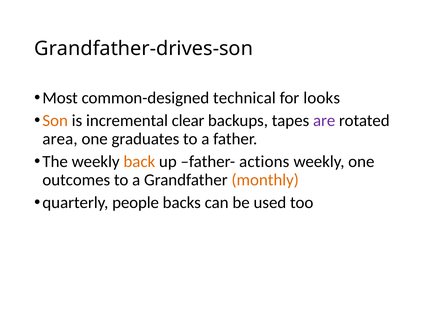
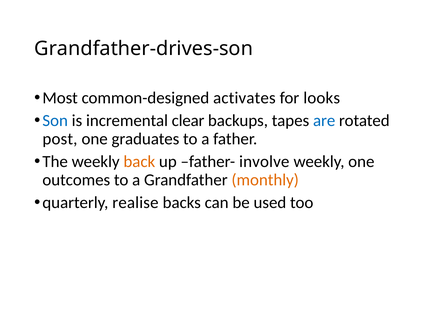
technical: technical -> activates (244, 98)
Son colour: orange -> blue (55, 121)
are colour: purple -> blue (324, 121)
area: area -> post (60, 139)
actions: actions -> involve (264, 162)
people: people -> realise (135, 203)
